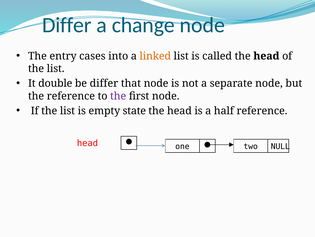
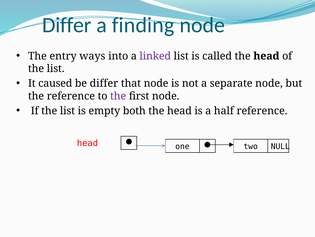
change: change -> finding (143, 25)
cases: cases -> ways (92, 56)
linked colour: orange -> purple (155, 56)
double: double -> caused (55, 83)
state: state -> both (134, 110)
